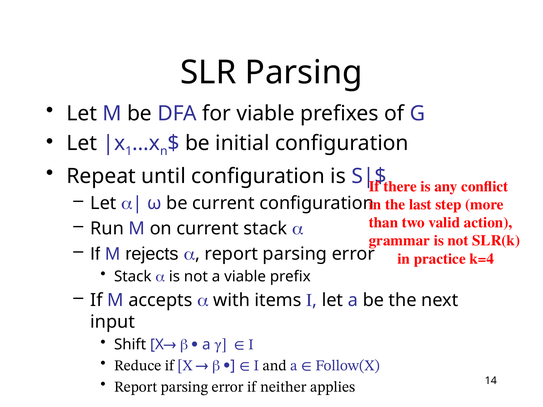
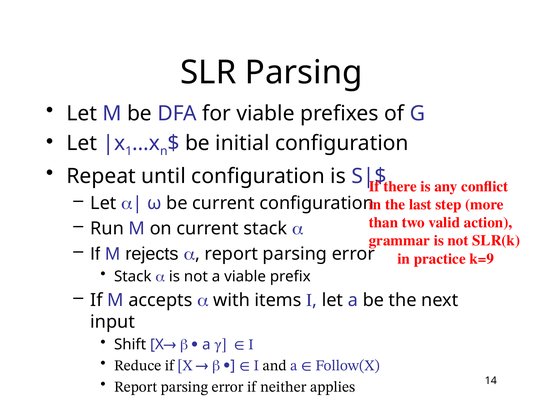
k=4: k=4 -> k=9 (482, 259)
